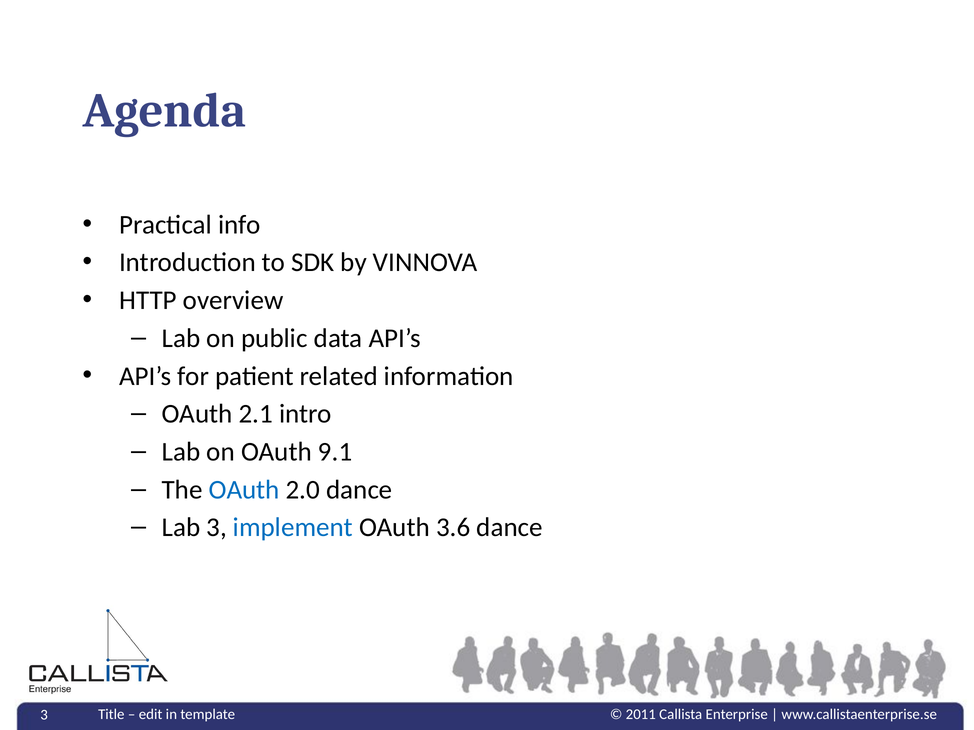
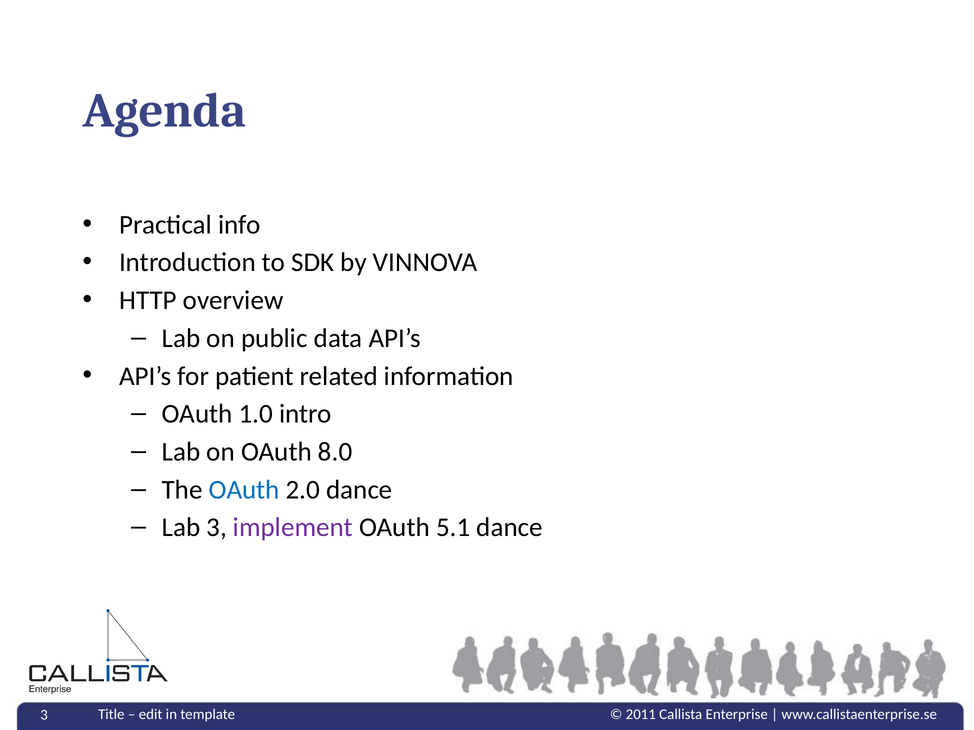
2.1: 2.1 -> 1.0 (256, 414)
9.1: 9.1 -> 8.0 (335, 452)
implement colour: blue -> purple (293, 528)
3.6: 3.6 -> 5.1 (453, 528)
